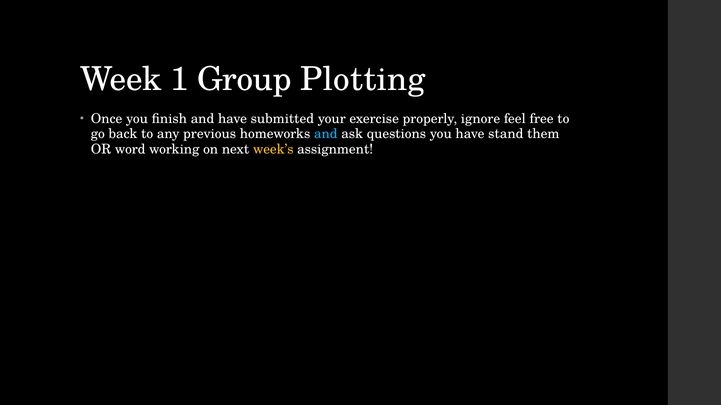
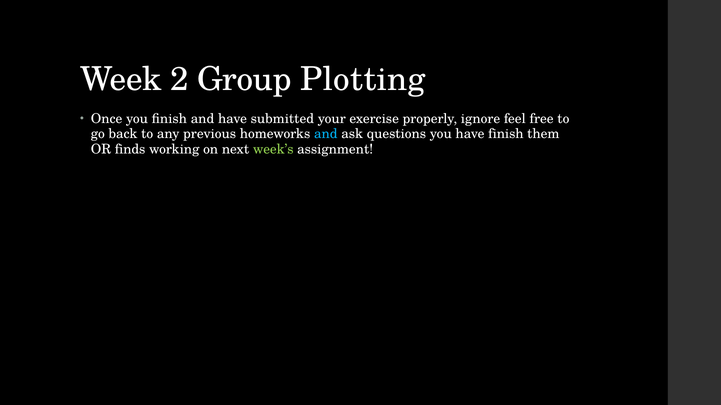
1: 1 -> 2 (179, 79)
have stand: stand -> finish (506, 134)
word: word -> finds (130, 150)
week’s colour: yellow -> light green (273, 150)
